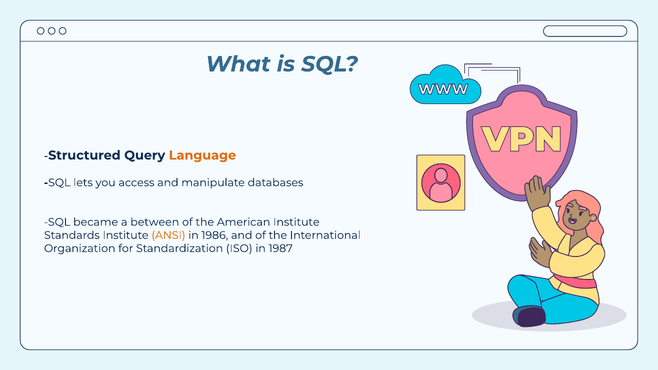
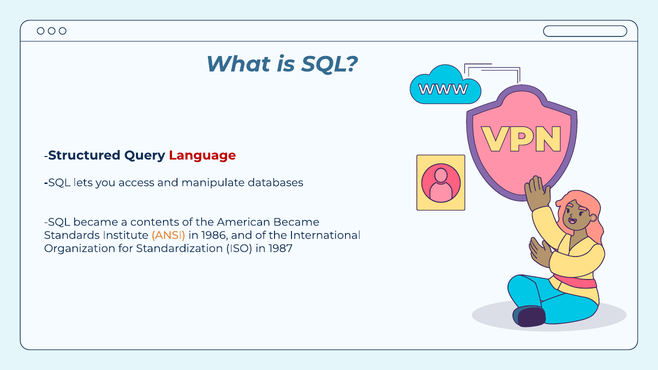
Language colour: orange -> red (202, 155)
between: between -> contents (155, 222)
American Institute: Institute -> Became (296, 222)
